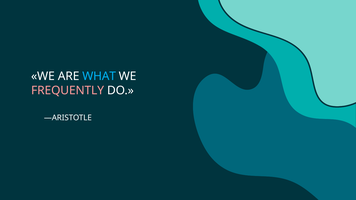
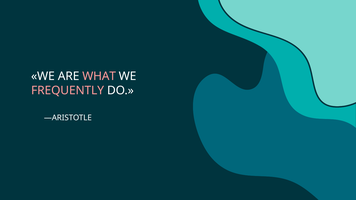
WHAT colour: light blue -> pink (99, 76)
